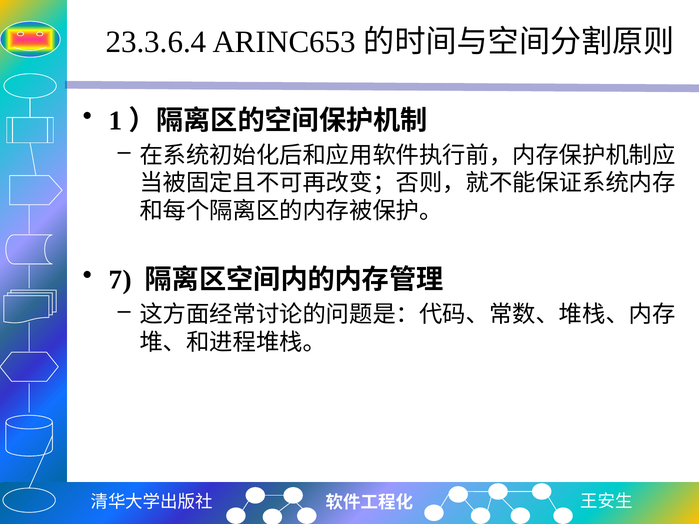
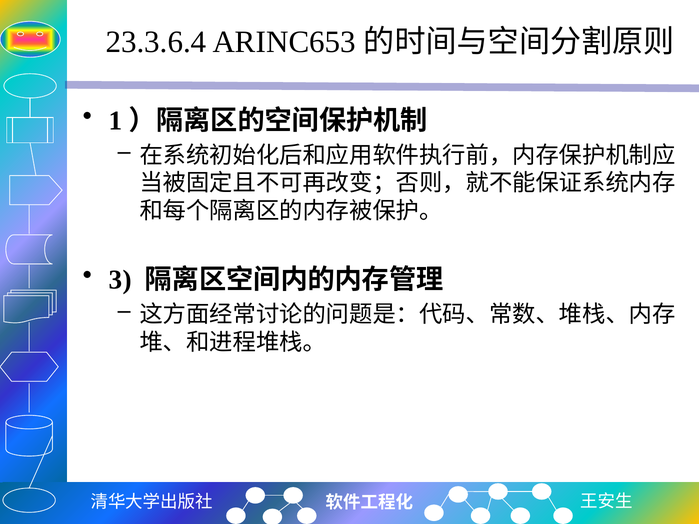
7: 7 -> 3 (120, 280)
